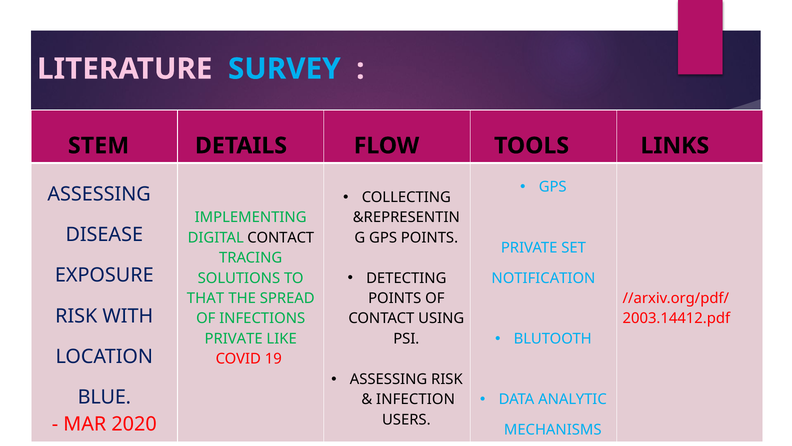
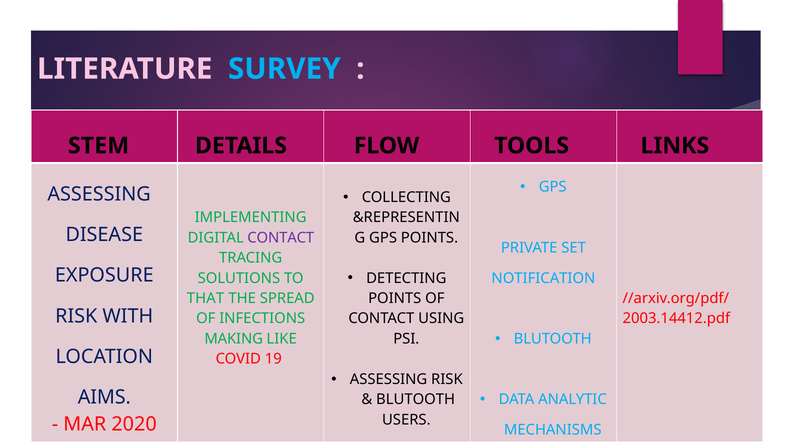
CONTACT colour: black -> purple (281, 237)
PRIVATE: PRIVATE -> MAKING (234, 338)
BLUE: BLUE -> AIMS (104, 397)
INFECTION: INFECTION -> BLUTOOTH (416, 399)
